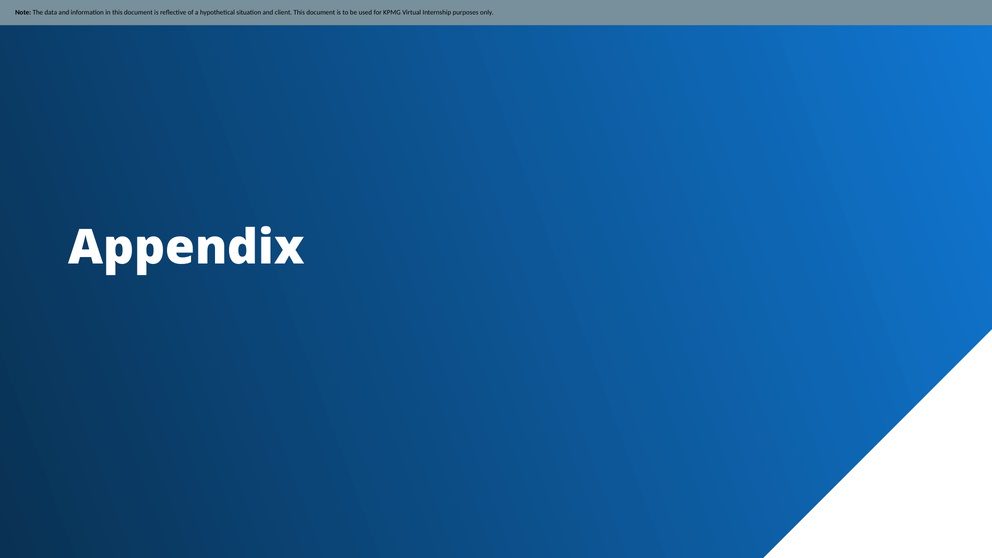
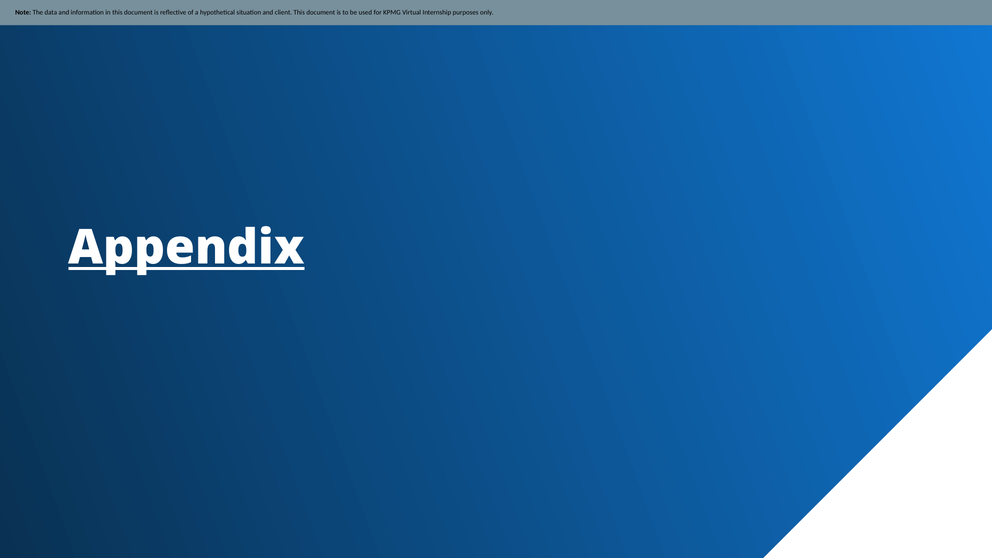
Appendix underline: none -> present (186, 248)
